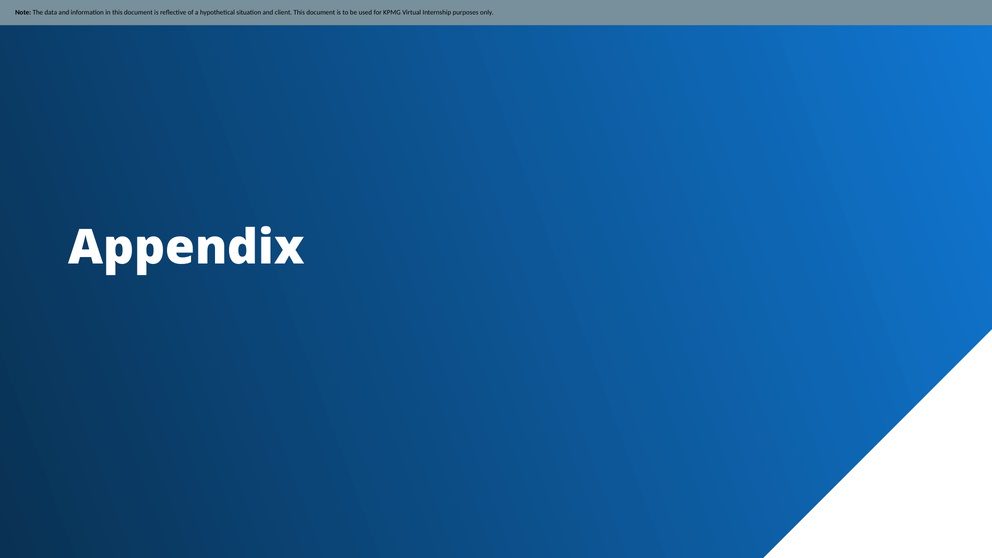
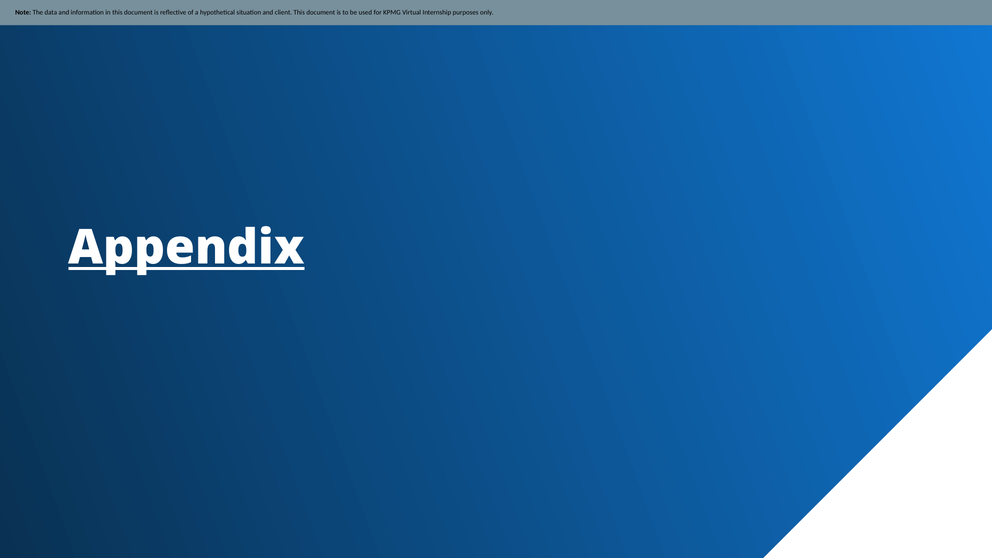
Appendix underline: none -> present (186, 248)
